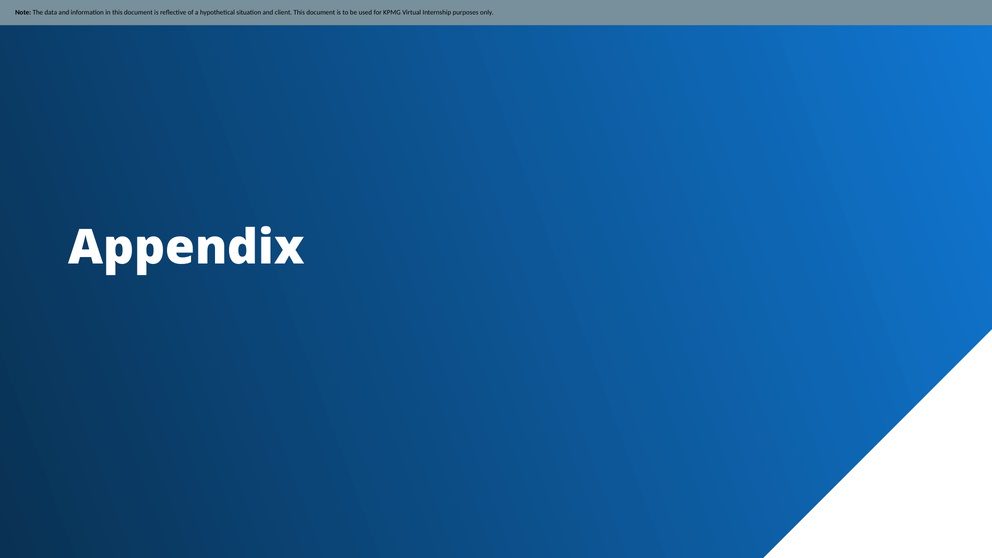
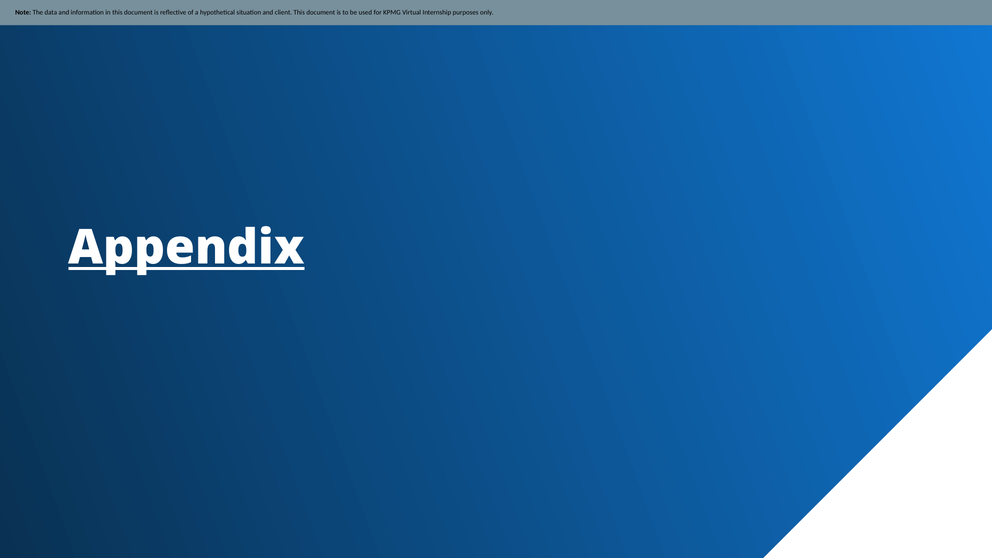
Appendix underline: none -> present (186, 248)
